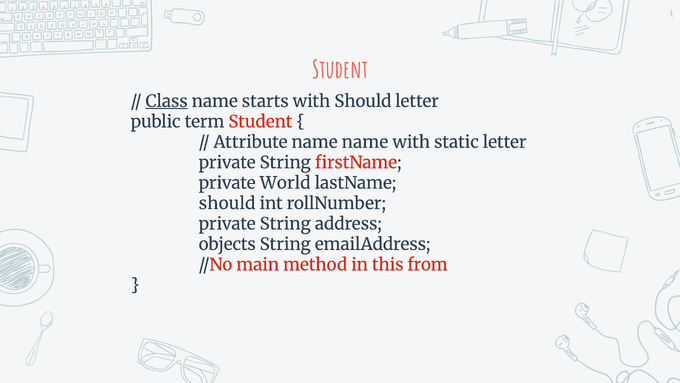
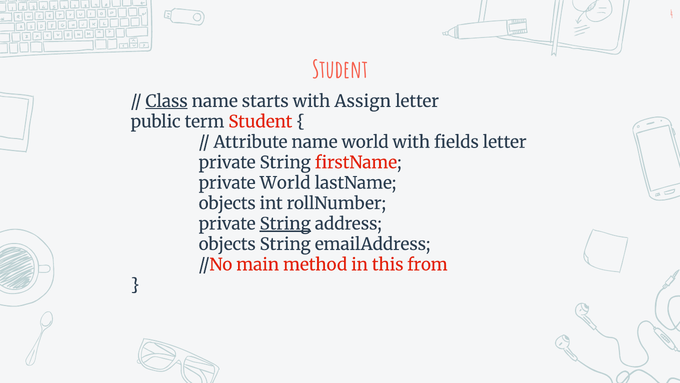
with Should: Should -> Assign (363, 101)
name name: name -> world (365, 142)
static: static -> fields (456, 142)
should: should -> objects (227, 203)
String underline: none -> present (285, 224)
